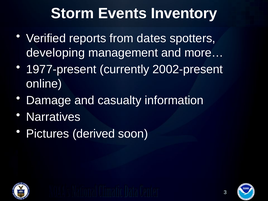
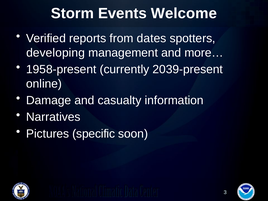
Inventory: Inventory -> Welcome (184, 13)
1977-present: 1977-present -> 1958-present (61, 69)
2002-present: 2002-present -> 2039-present (188, 69)
derived: derived -> specific (94, 134)
